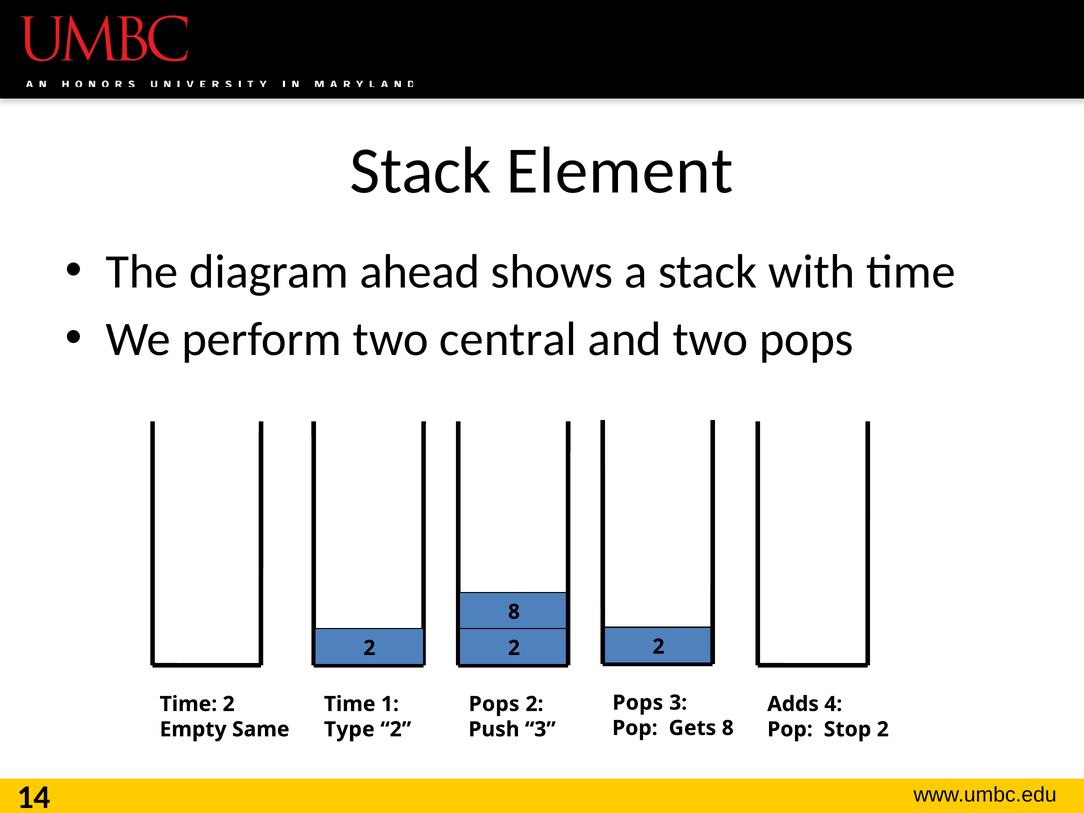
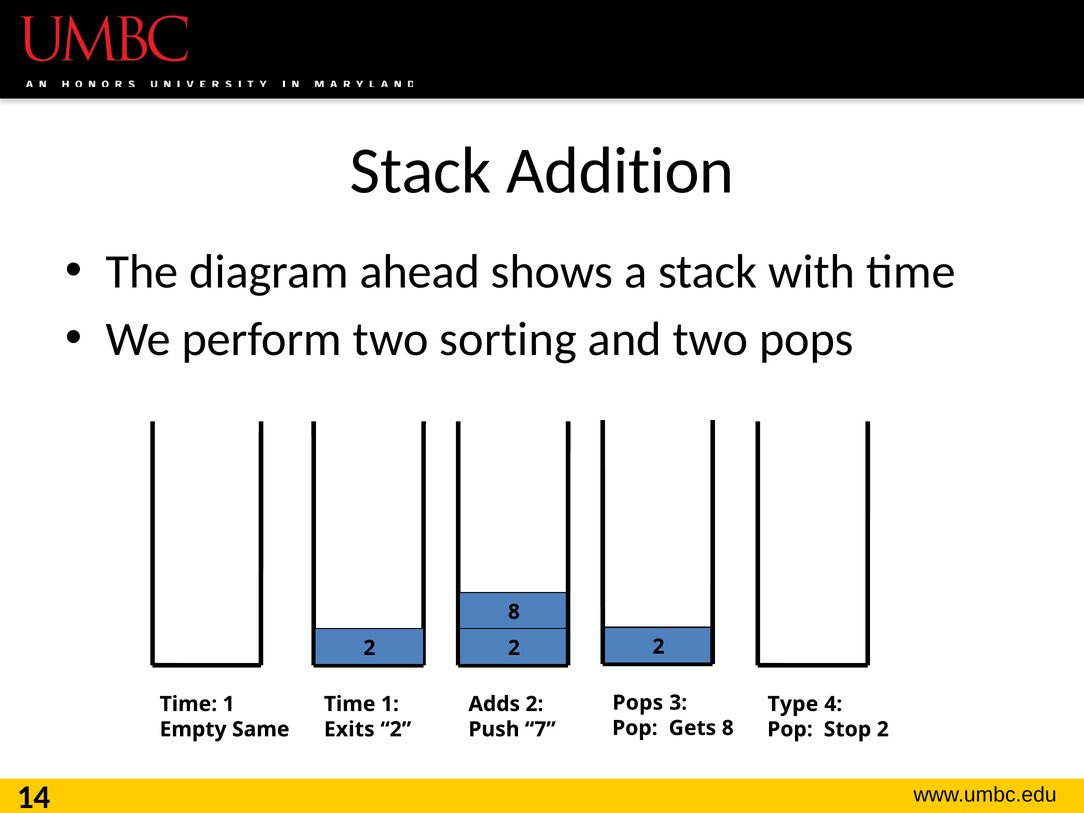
Element: Element -> Addition (620, 171)
central: central -> sorting (508, 339)
2: 2 -> 1 (229, 704)
Pops: Pops -> Adds (494, 704)
Adds: Adds -> Type (793, 704)
Type: Type -> Exits (349, 729)
Push 3: 3 -> 7 (540, 729)
